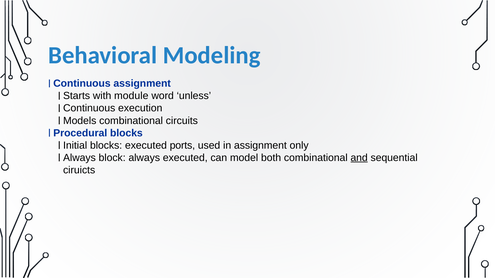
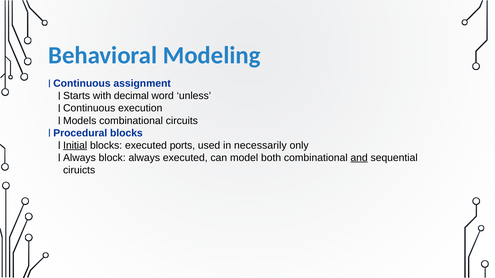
module: module -> decimal (131, 96)
Initial underline: none -> present (75, 146)
in assignment: assignment -> necessarily (260, 146)
